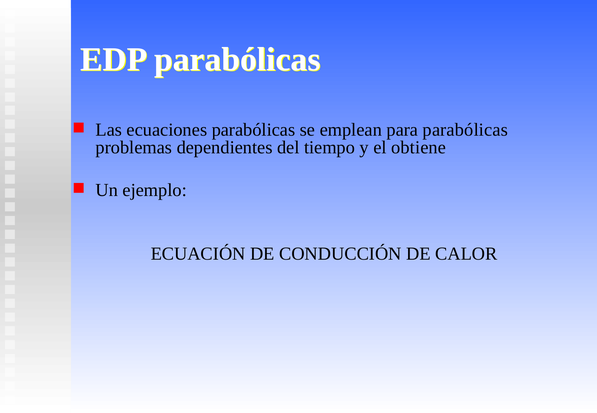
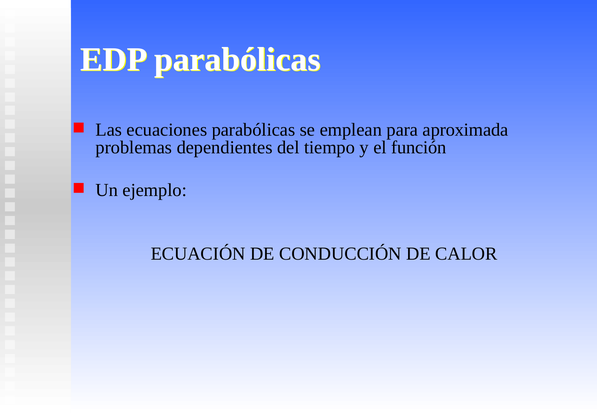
para parabólicas: parabólicas -> aproximada (465, 130)
obtiene: obtiene -> función (419, 147)
